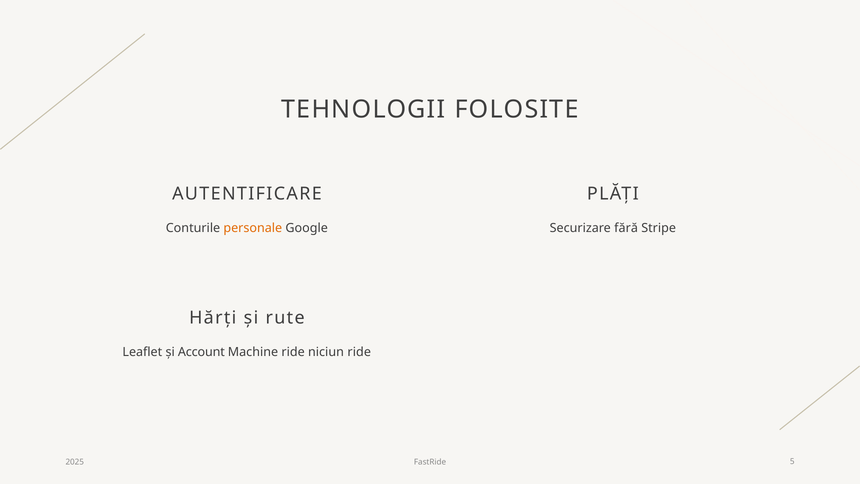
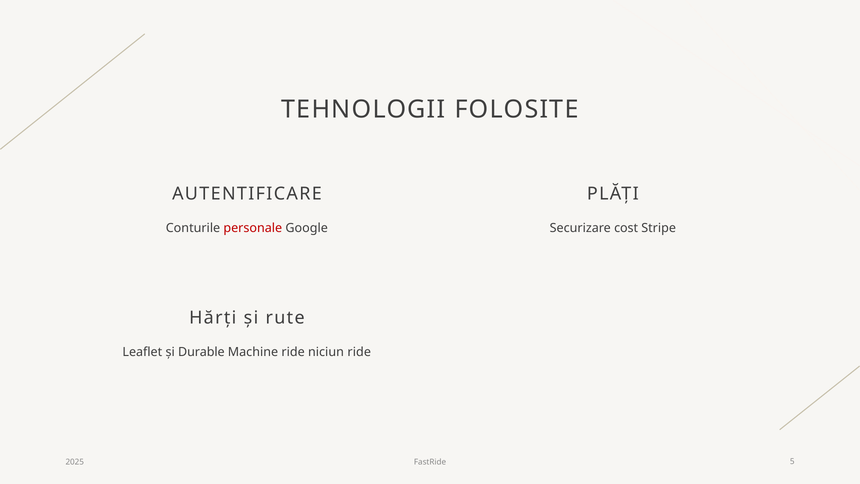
personale colour: orange -> red (253, 228)
fără: fără -> cost (626, 228)
Account: Account -> Durable (201, 352)
